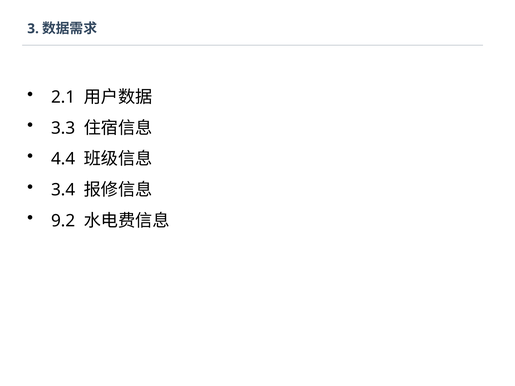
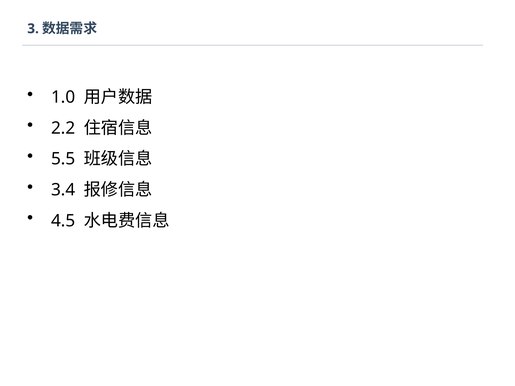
2.1: 2.1 -> 1.0 (63, 97)
3.3: 3.3 -> 2.2 (63, 128)
4.4: 4.4 -> 5.5 (63, 159)
9.2: 9.2 -> 4.5 (63, 221)
